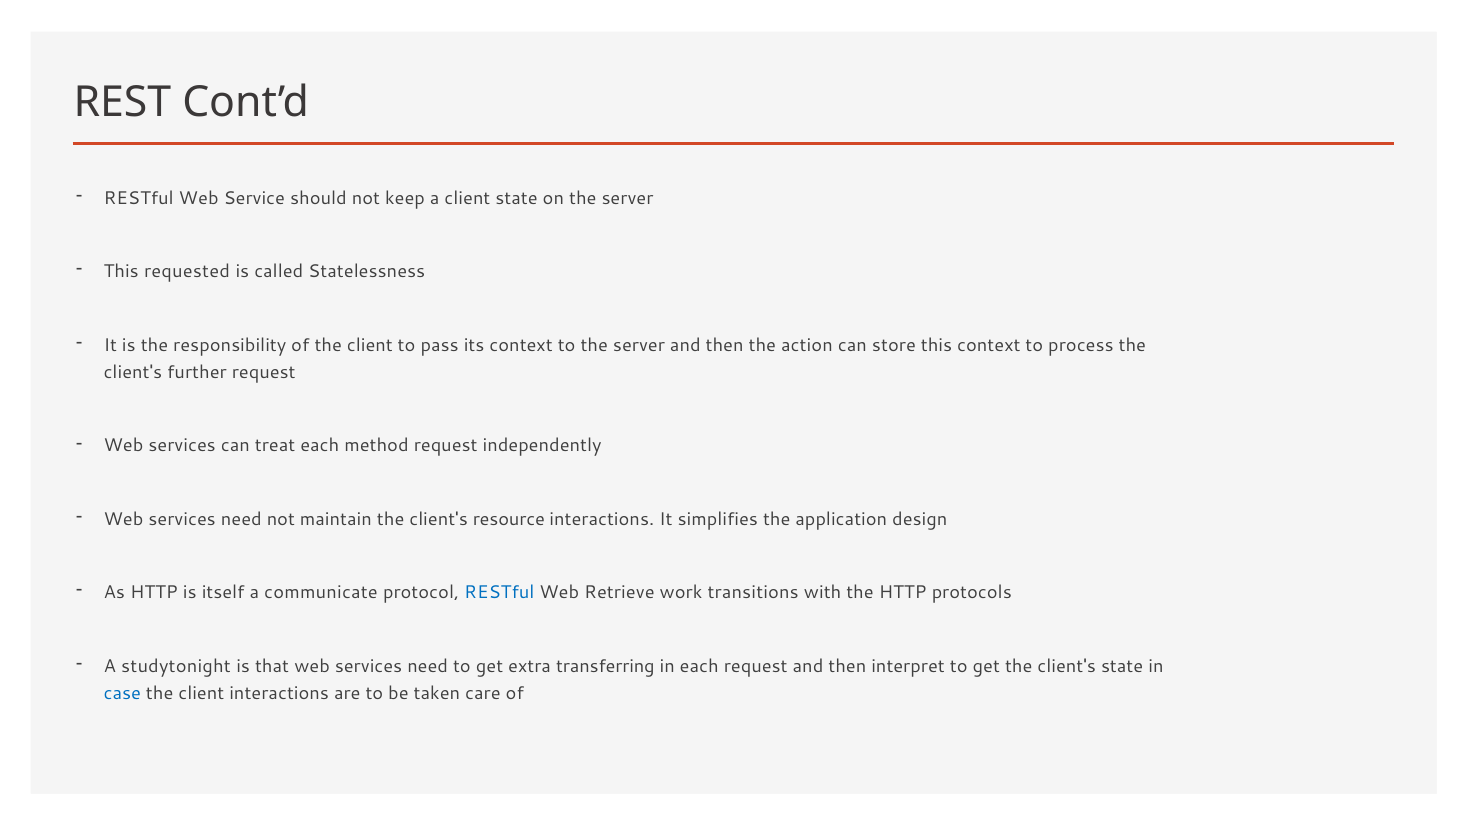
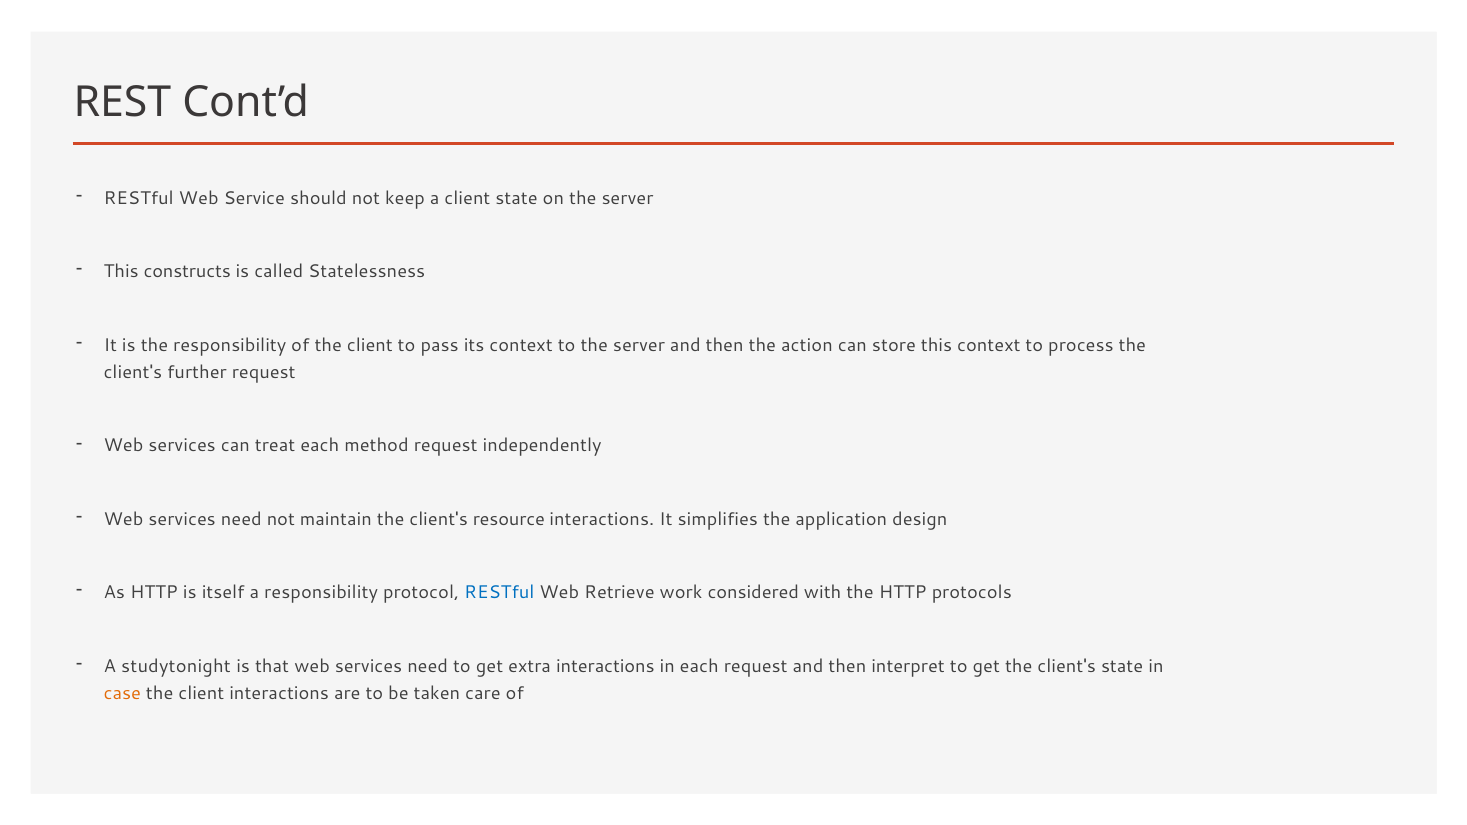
requested: requested -> constructs (187, 272)
a communicate: communicate -> responsibility (321, 593)
transitions: transitions -> considered (753, 593)
extra transferring: transferring -> interactions (605, 666)
case colour: blue -> orange (122, 694)
